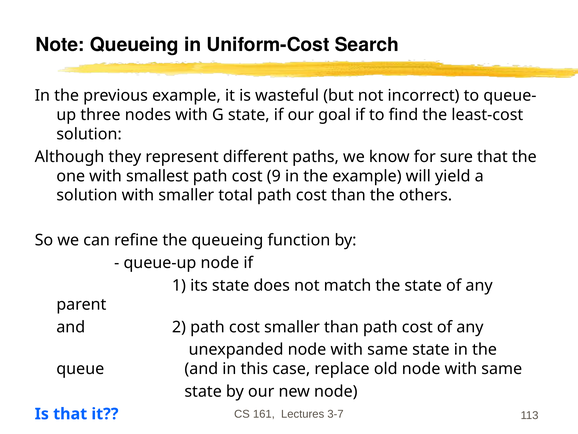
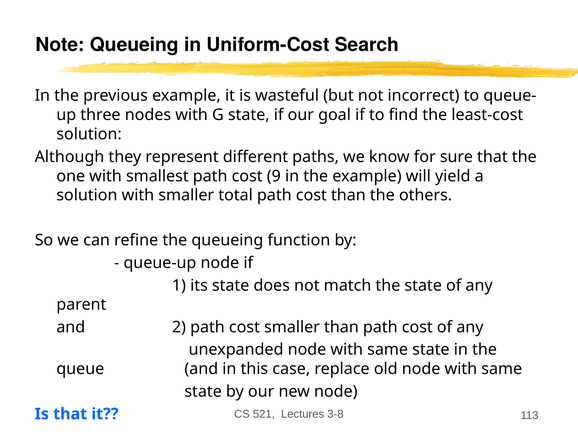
161: 161 -> 521 (264, 414)
3-7: 3-7 -> 3-8 (335, 414)
